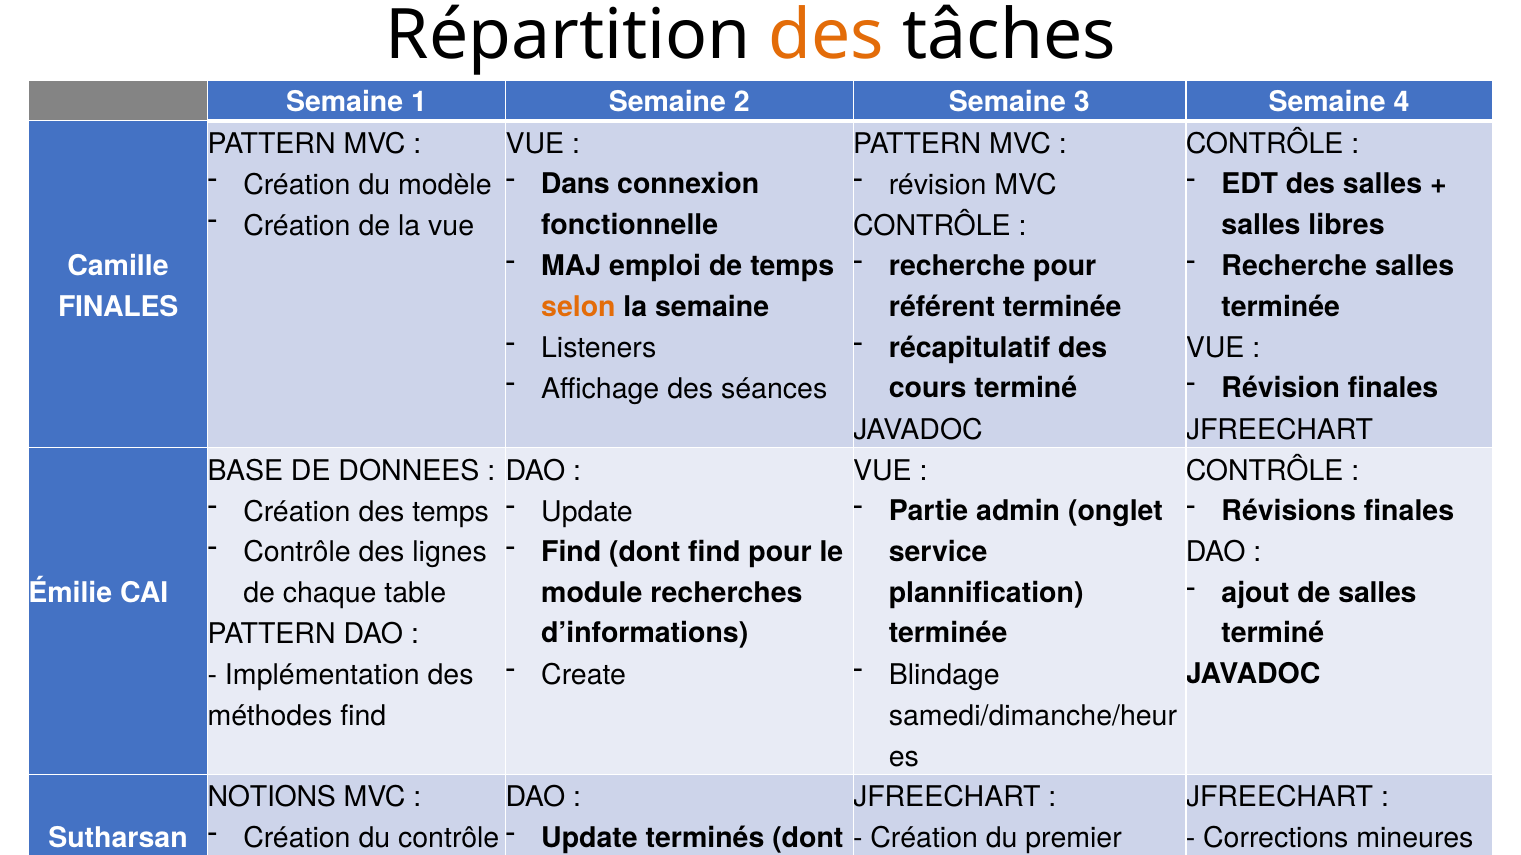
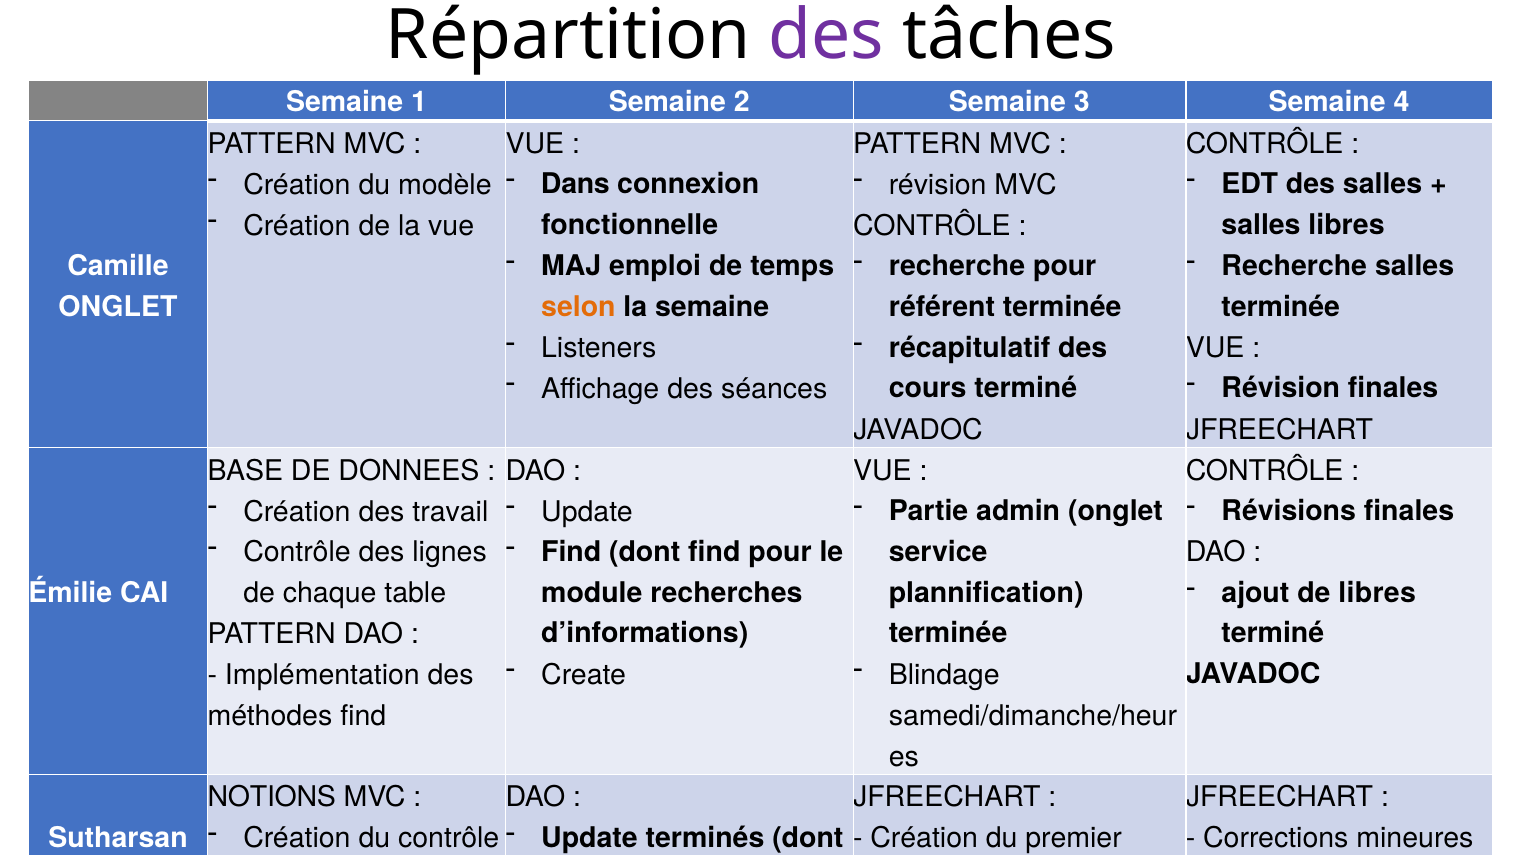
des colour: orange -> purple (827, 36)
FINALES: FINALES -> ONGLET (118, 307)
des temps: temps -> travail (450, 512)
de salles: salles -> libres (1377, 593)
